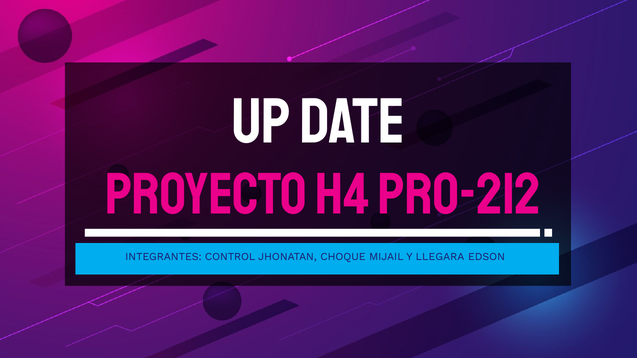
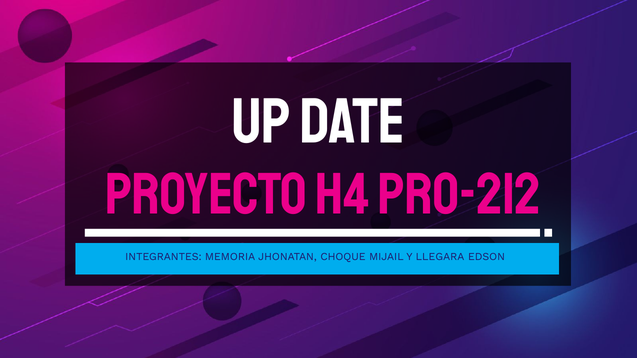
CONTROL: CONTROL -> MEMORIA (230, 257)
